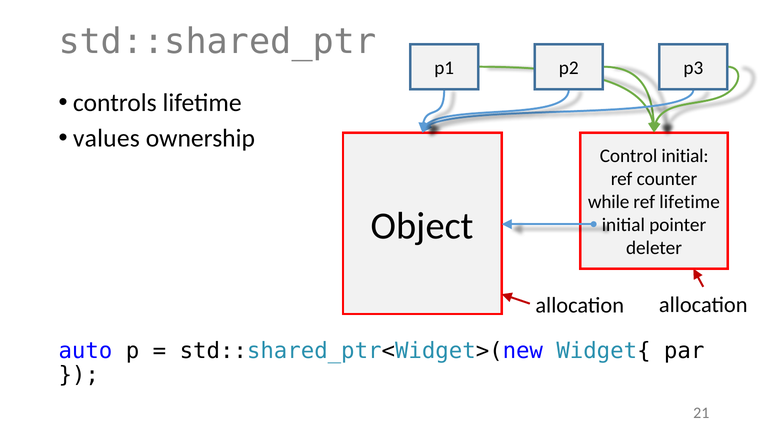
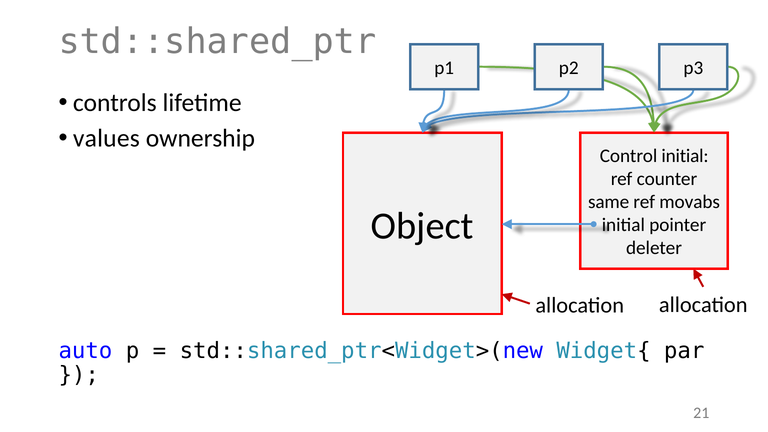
while: while -> same (609, 202)
ref lifetime: lifetime -> movabs (690, 202)
